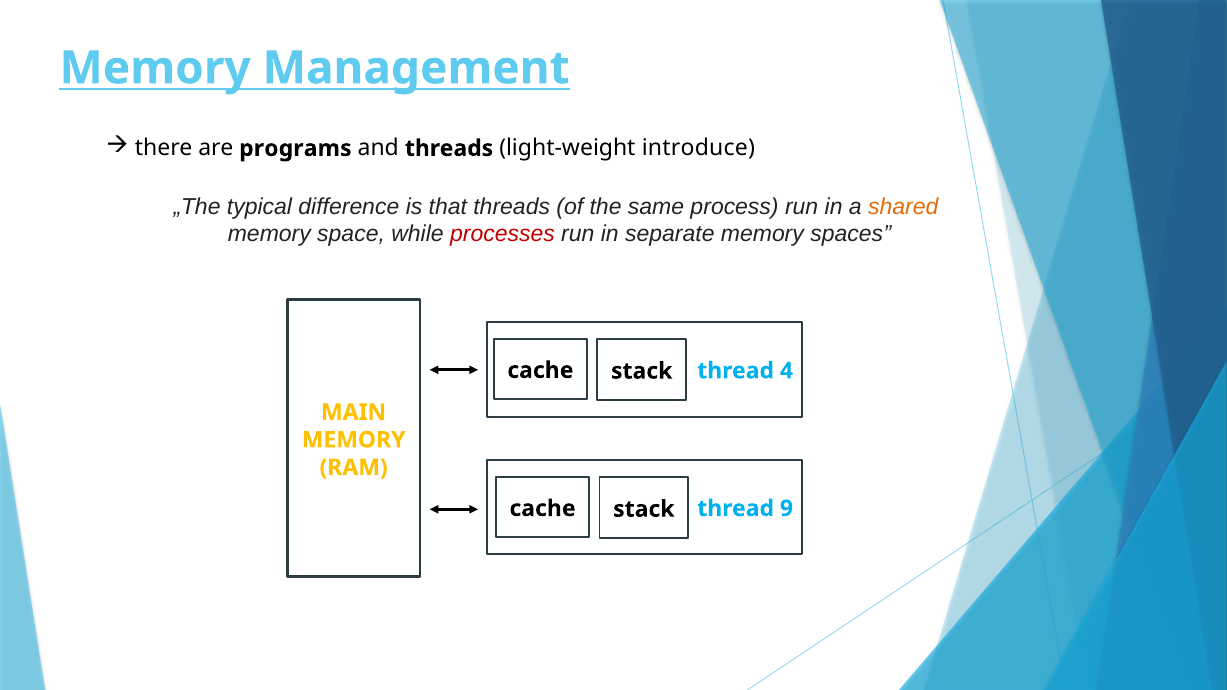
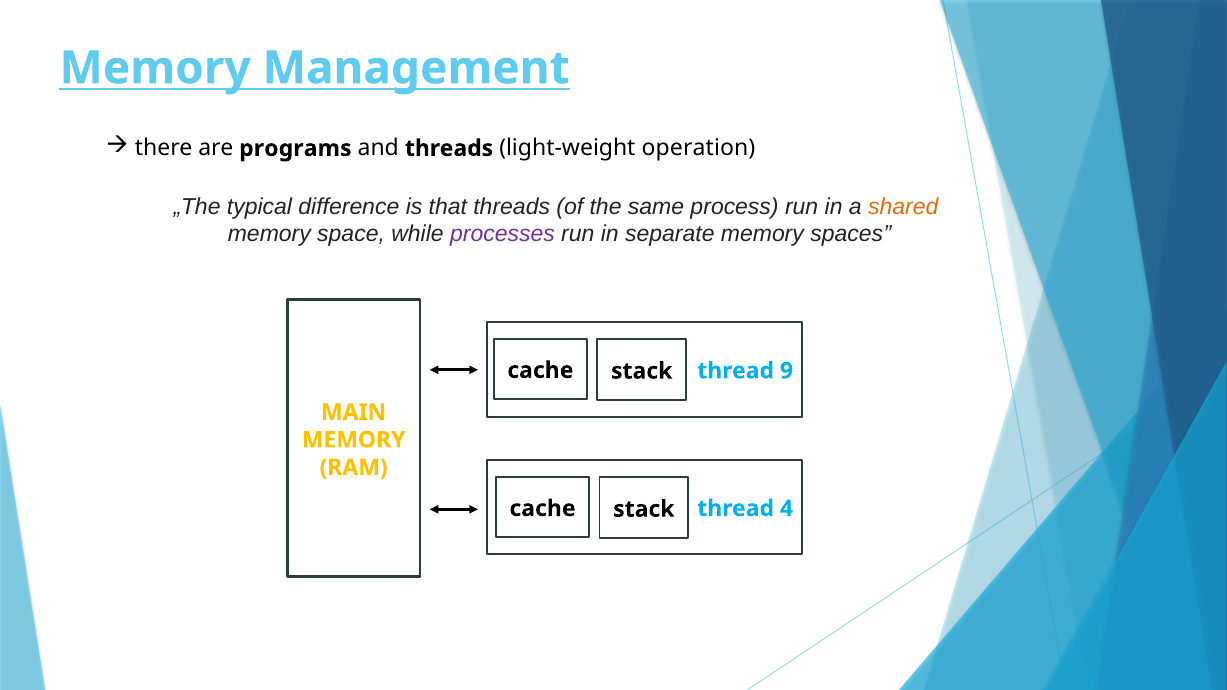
introduce: introduce -> operation (699, 148)
processes colour: red -> purple (502, 234)
4: 4 -> 9 (786, 371)
9: 9 -> 4 (786, 509)
